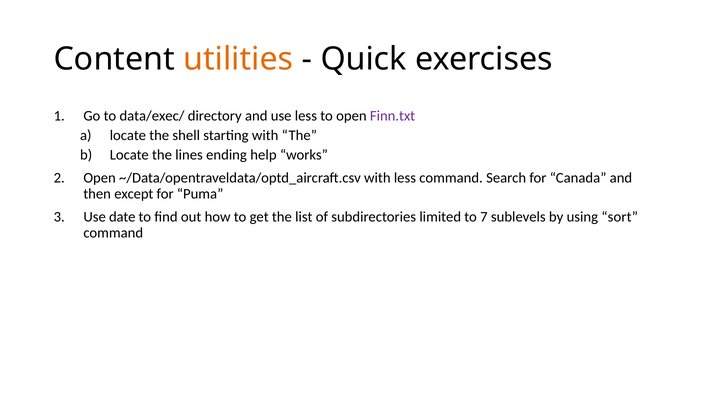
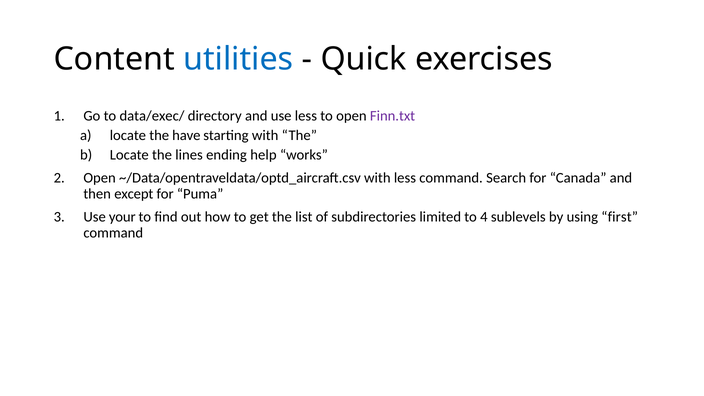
utilities colour: orange -> blue (238, 59)
shell: shell -> have (186, 135)
date: date -> your (122, 217)
7: 7 -> 4 (484, 217)
sort: sort -> first (620, 217)
